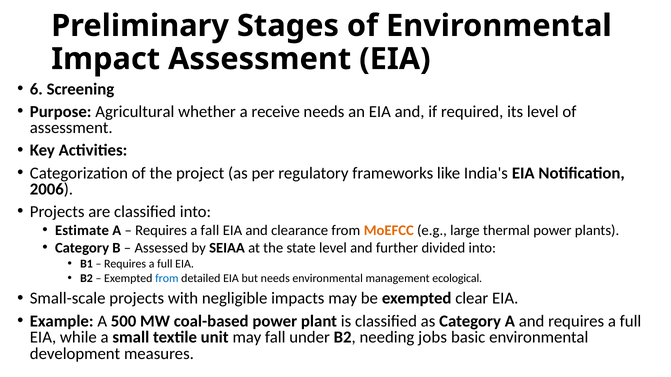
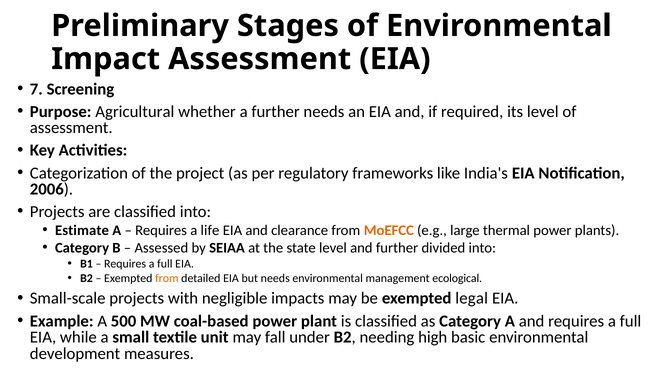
6: 6 -> 7 (36, 89)
a receive: receive -> further (276, 112)
a fall: fall -> life (210, 231)
from colour: blue -> orange (167, 279)
clear: clear -> legal (472, 299)
jobs: jobs -> high (433, 338)
